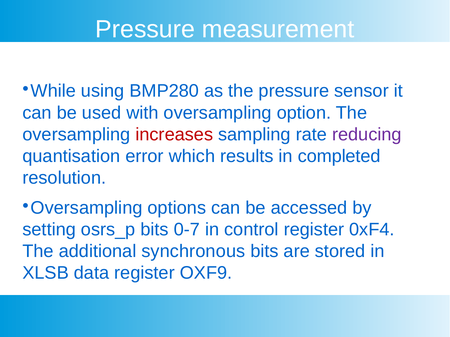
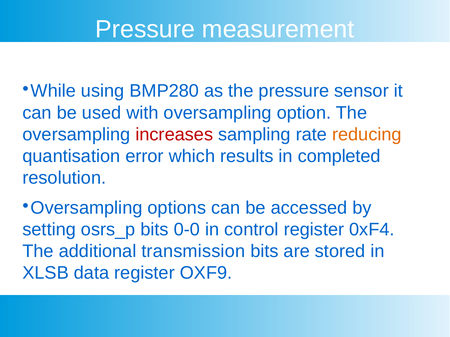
reducing colour: purple -> orange (367, 135)
0-7: 0-7 -> 0-0 (187, 230)
synchronous: synchronous -> transmission (193, 252)
